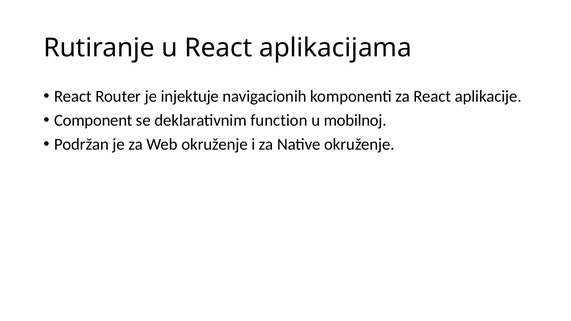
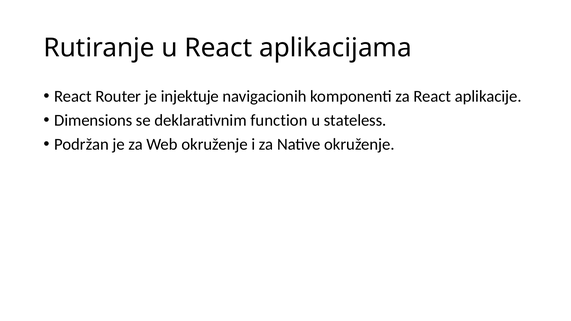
Component: Component -> Dimensions (93, 120)
mobilnoj: mobilnoj -> stateless (355, 120)
